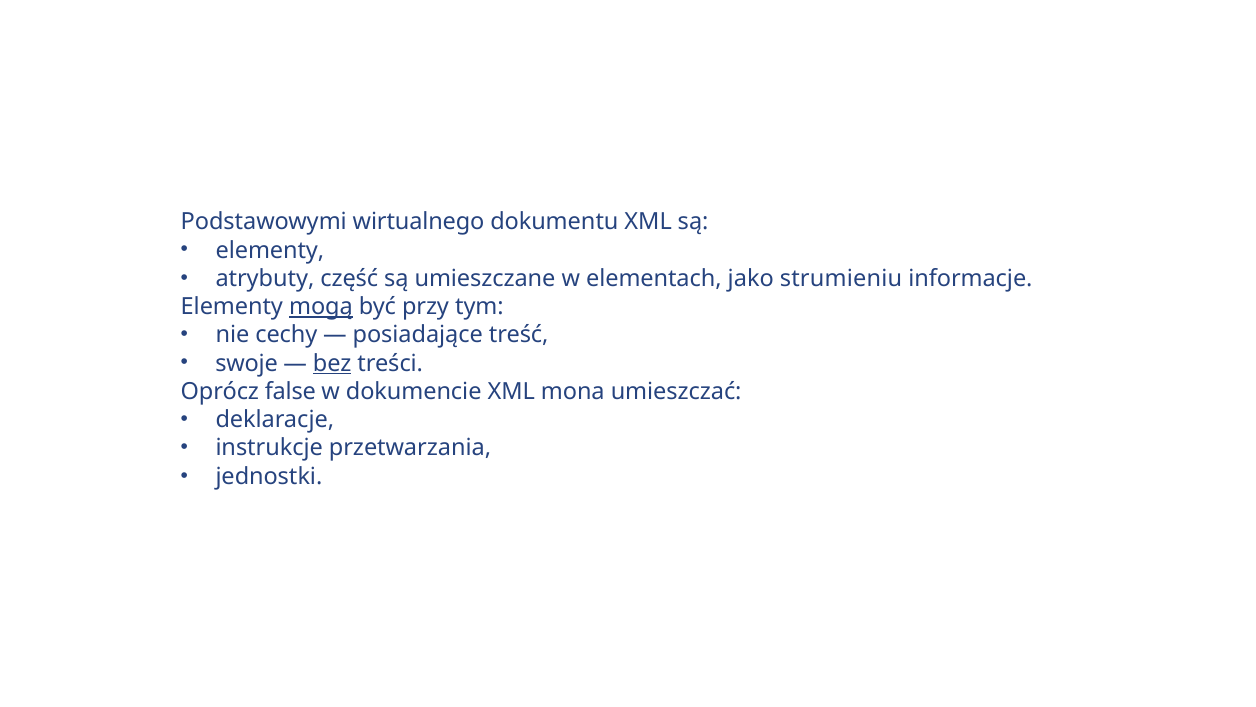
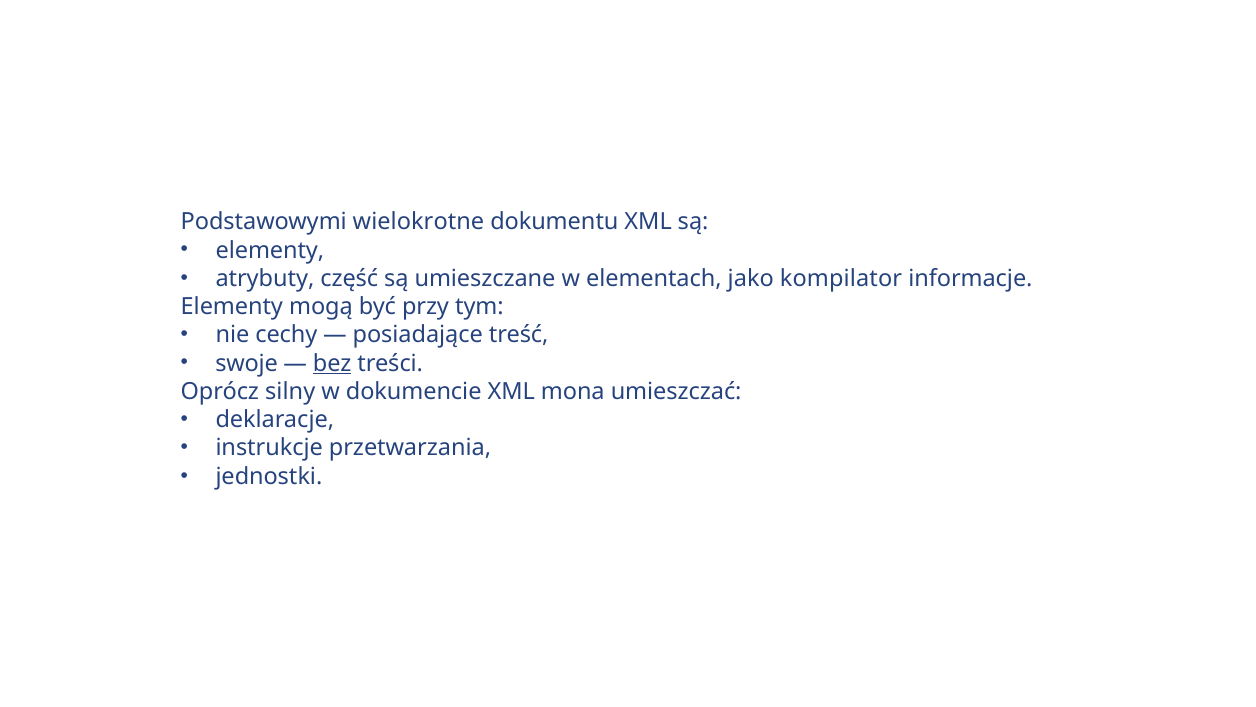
wirtualnego: wirtualnego -> wielokrotne (418, 222)
strumieniu: strumieniu -> kompilator (841, 278)
mogą underline: present -> none (321, 307)
false: false -> silny (290, 391)
